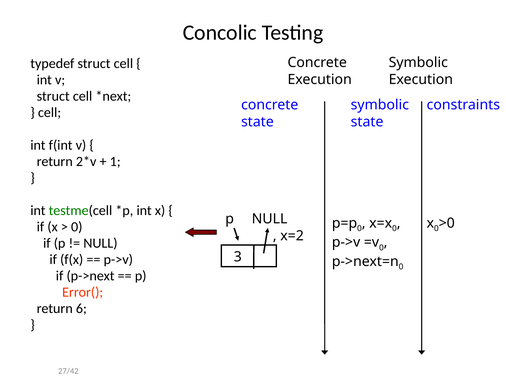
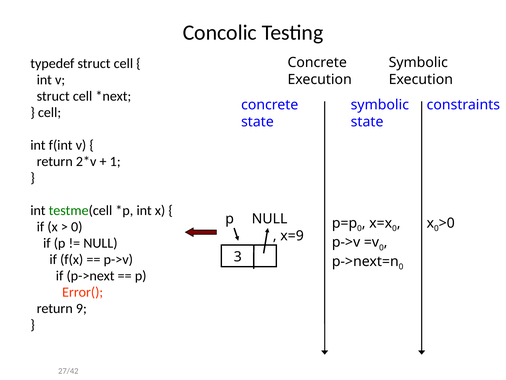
x=2: x=2 -> x=9 (292, 235)
6: 6 -> 9 (81, 308)
